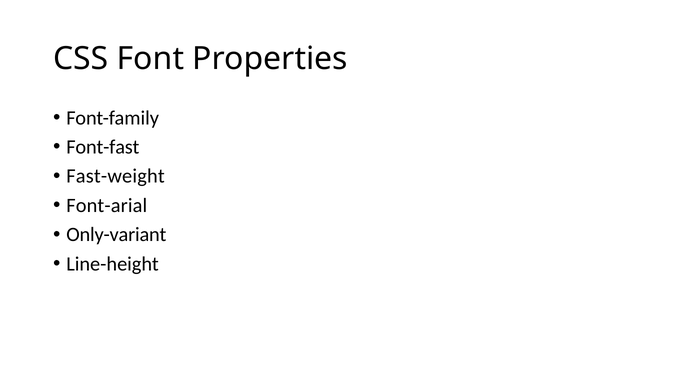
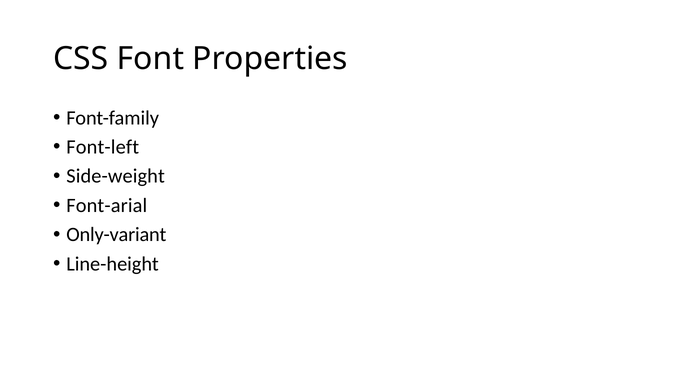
Font-fast: Font-fast -> Font-left (103, 147)
Fast-weight: Fast-weight -> Side-weight (116, 177)
